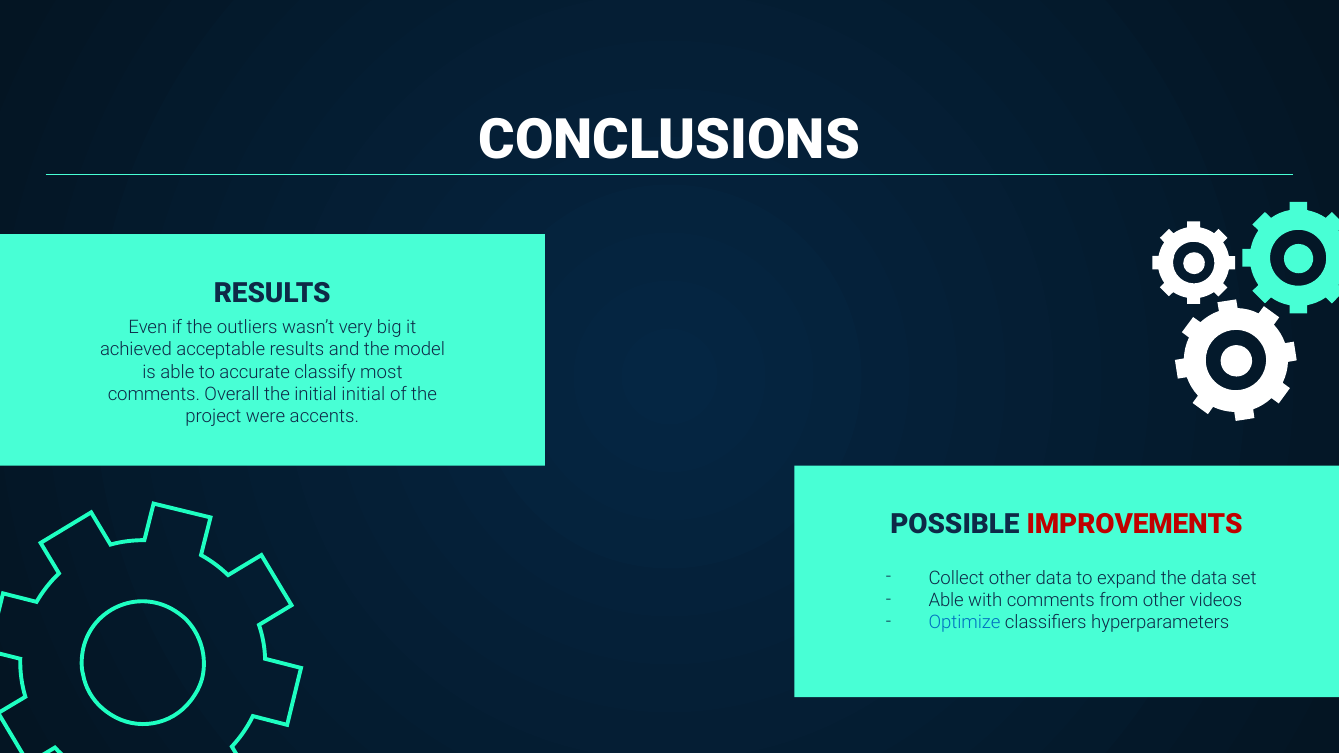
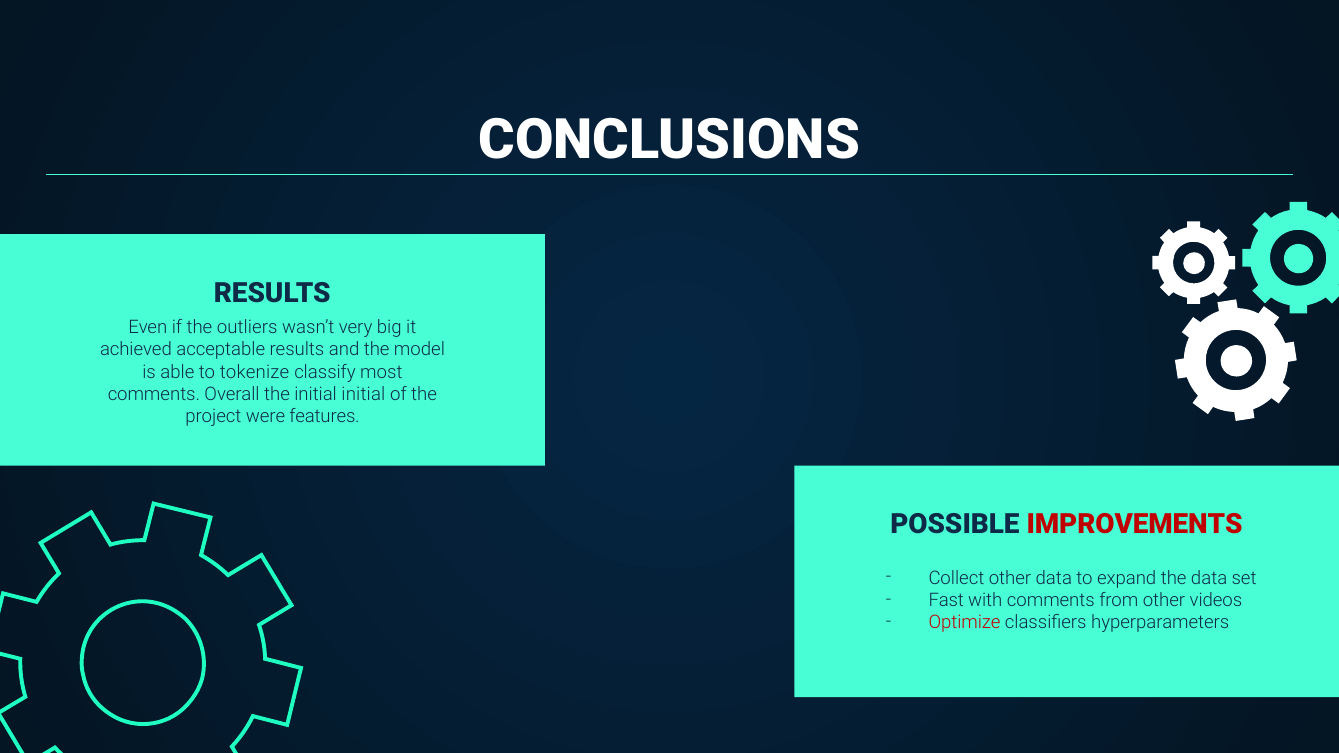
accurate: accurate -> tokenize (255, 372)
accents: accents -> features (325, 417)
Able: Able -> Fast (946, 600)
Optimize colour: blue -> red (965, 623)
